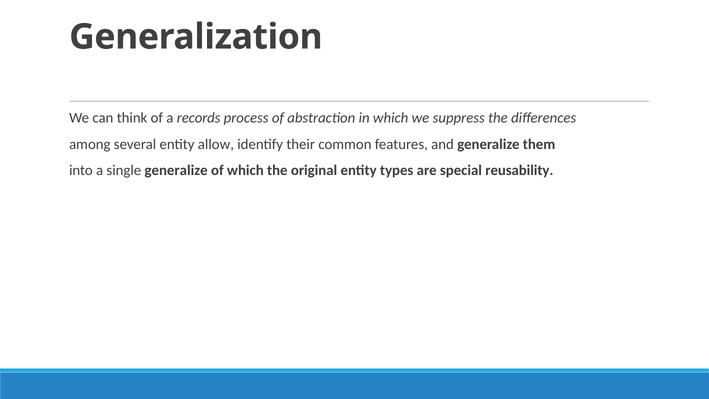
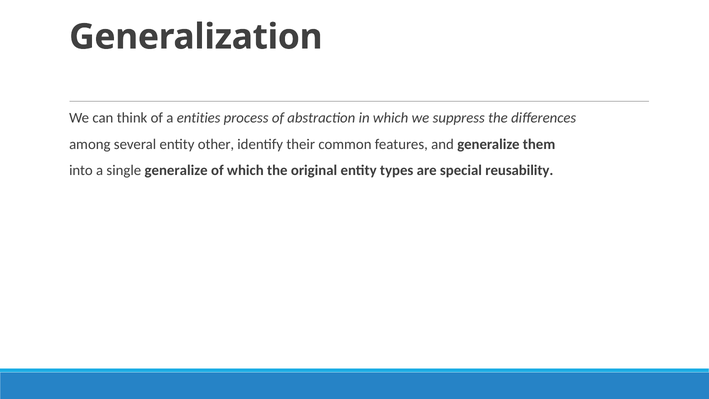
records: records -> entities (199, 118)
allow: allow -> other (216, 144)
